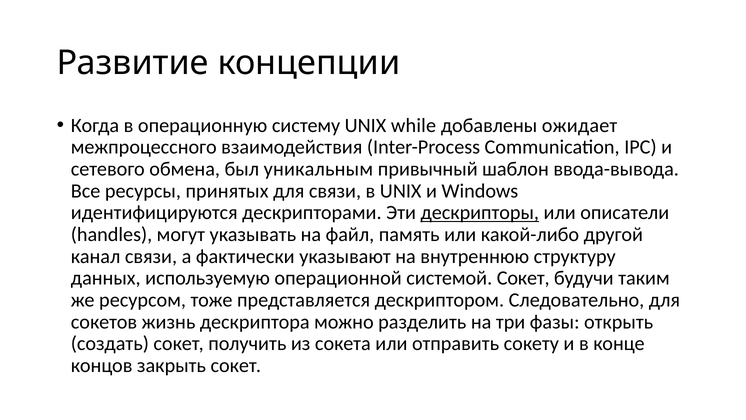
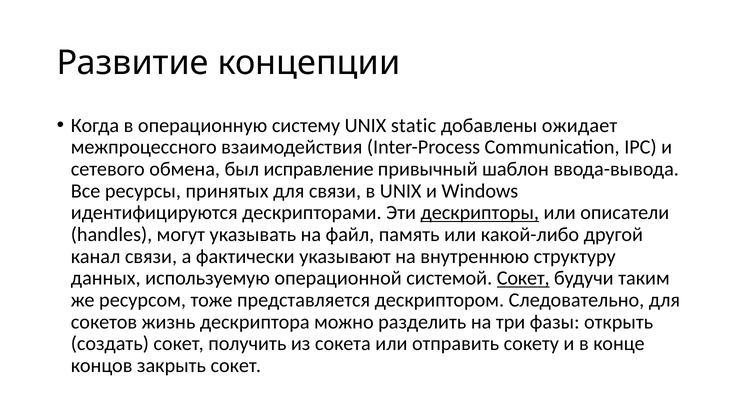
while: while -> static (414, 125)
уникальным: уникальным -> исправление (319, 169)
Сокет underline: none -> present (523, 278)
